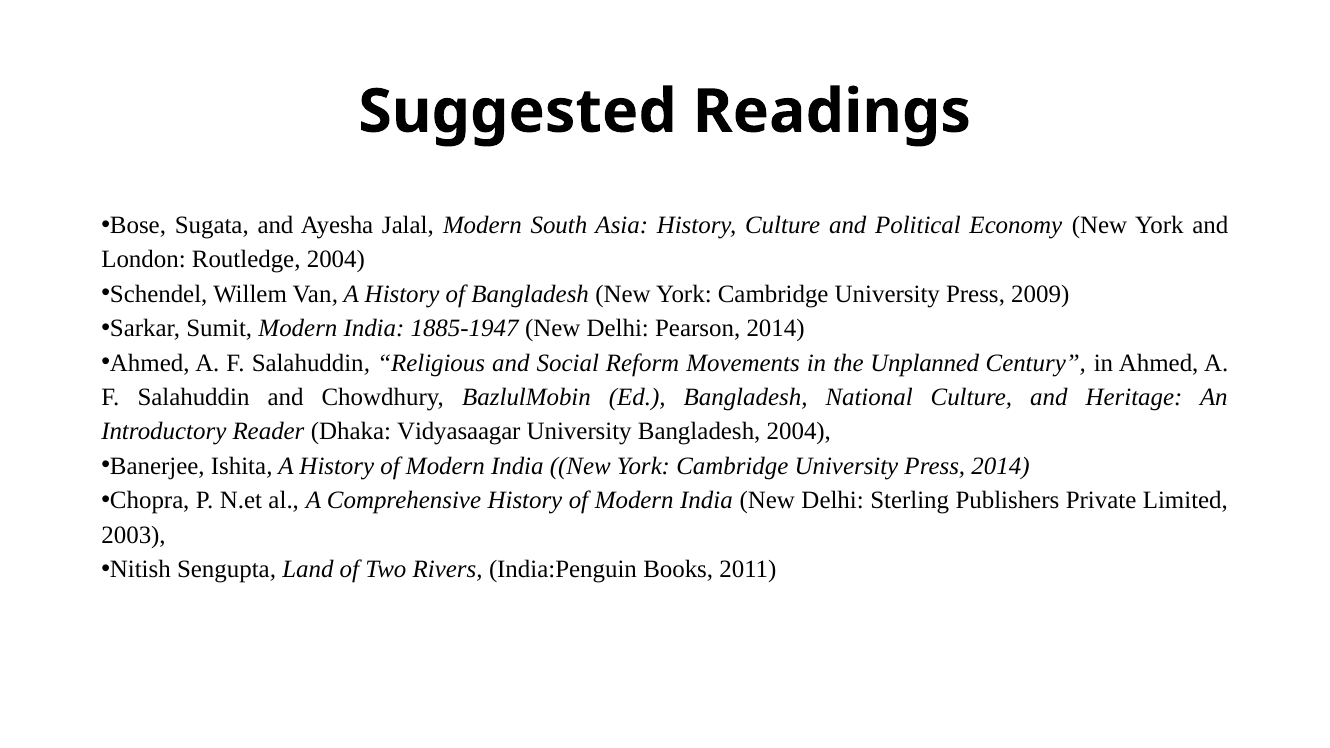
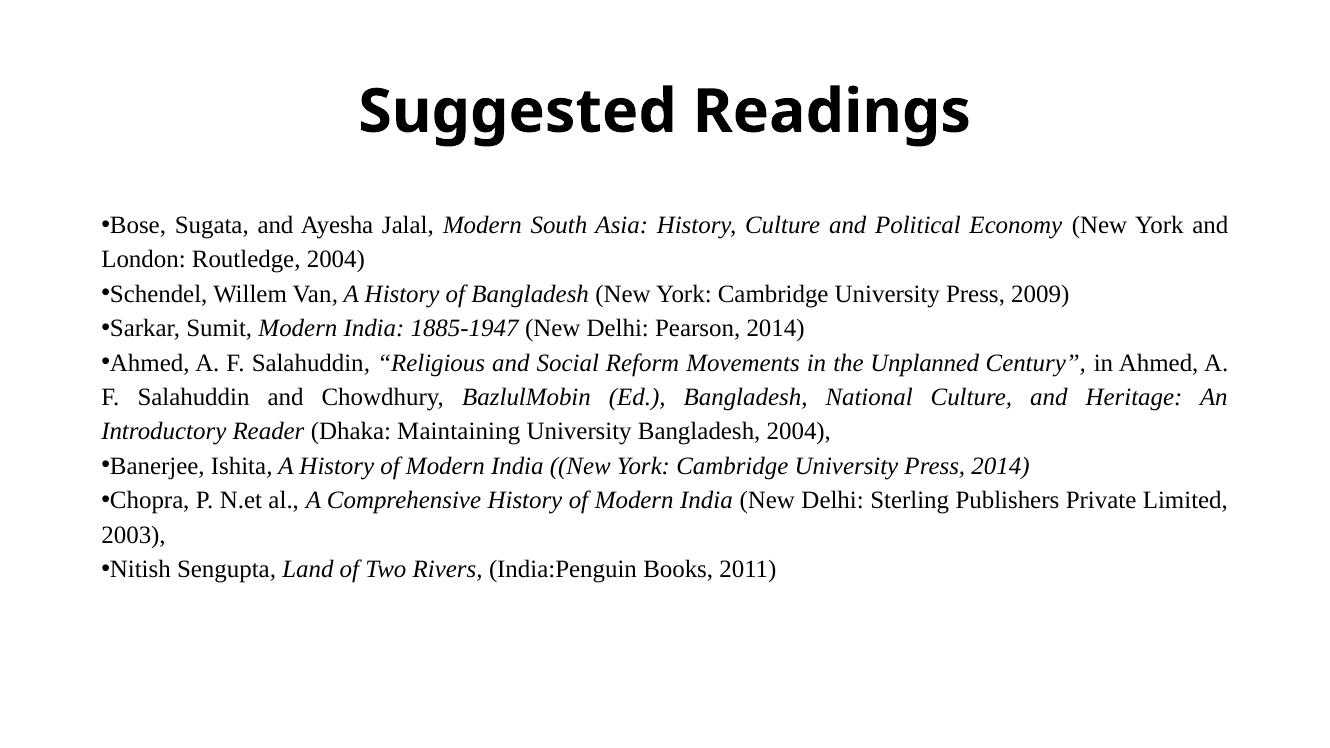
Vidyasaagar: Vidyasaagar -> Maintaining (459, 432)
